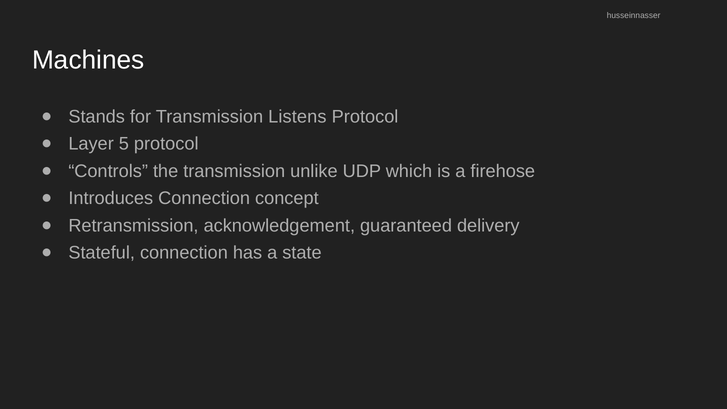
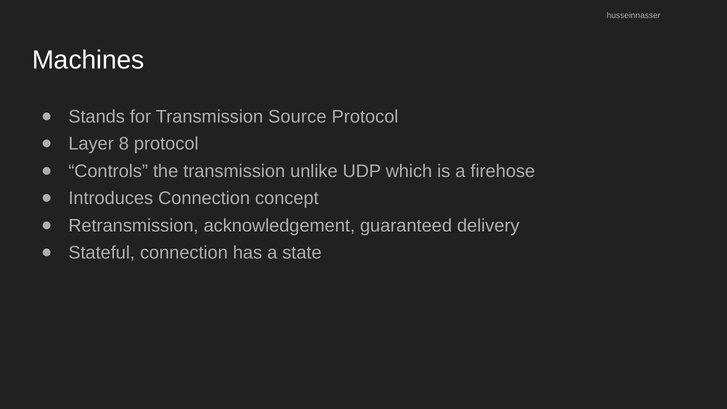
Listens: Listens -> Source (297, 117)
5: 5 -> 8 (124, 144)
